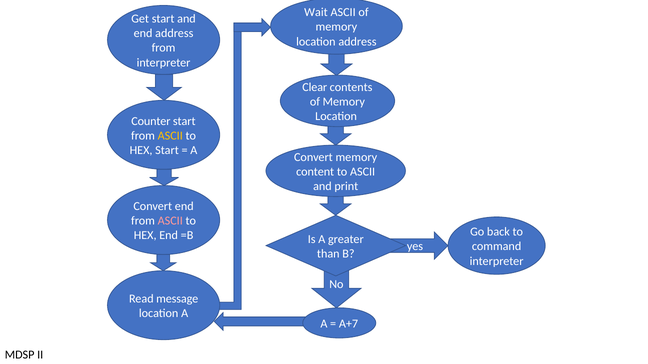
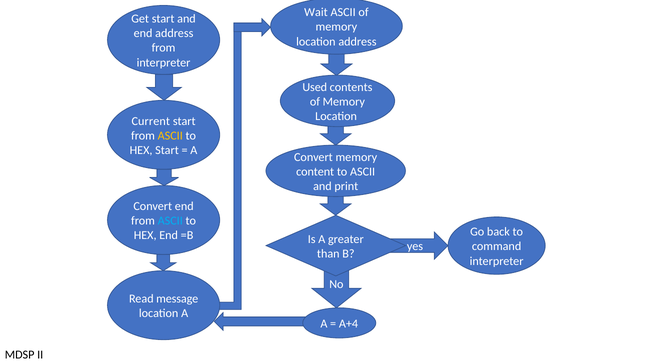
Clear: Clear -> Used (315, 87)
Counter: Counter -> Current (151, 121)
ASCII colour: pink -> light blue (170, 221)
A+7: A+7 -> A+4 (349, 324)
